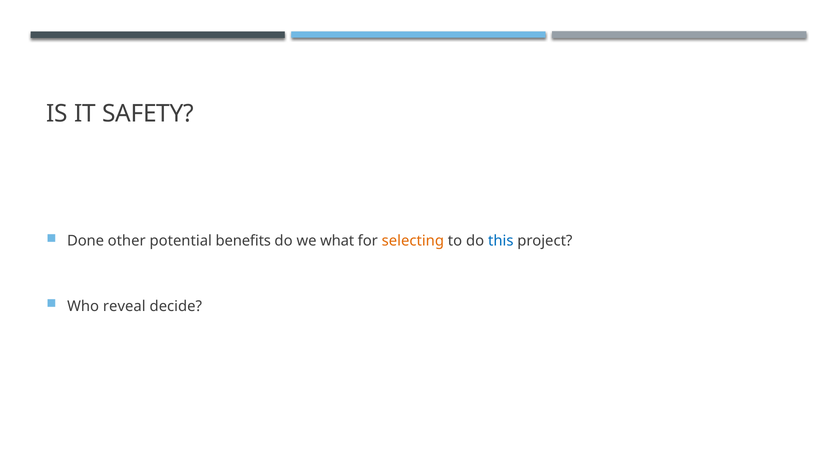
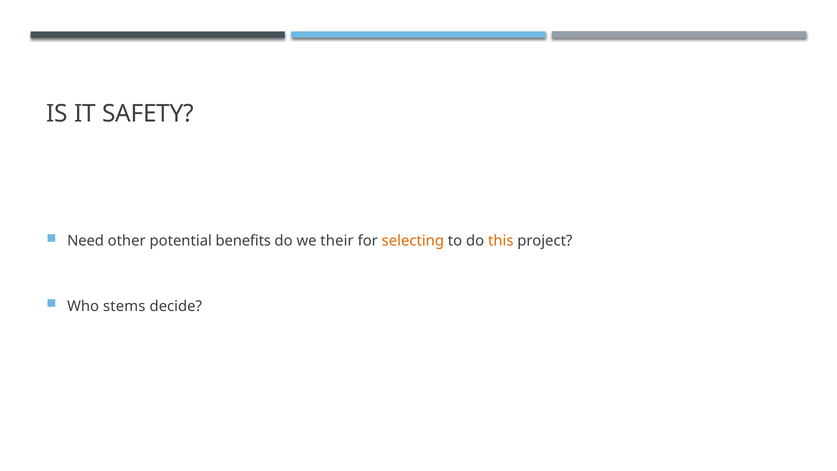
Done: Done -> Need (86, 241)
what: what -> their (337, 241)
this colour: blue -> orange (501, 241)
reveal: reveal -> stems (124, 306)
